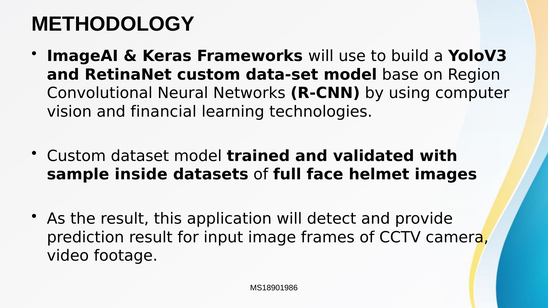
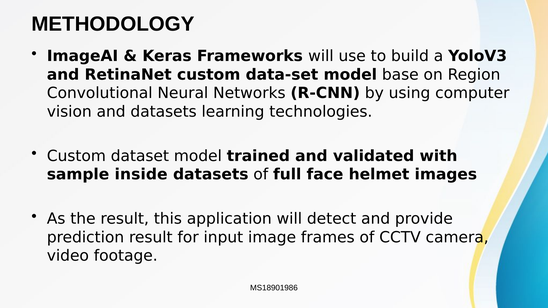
and financial: financial -> datasets (164, 112)
